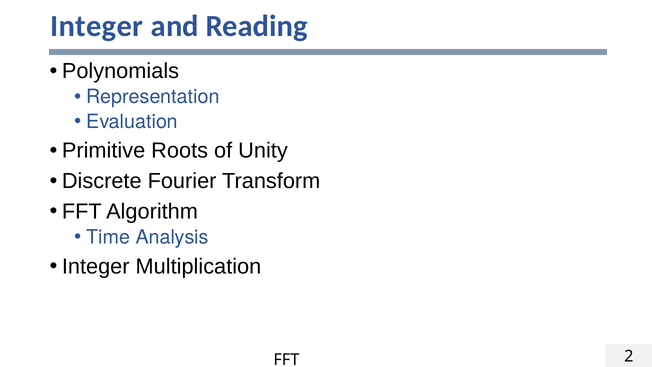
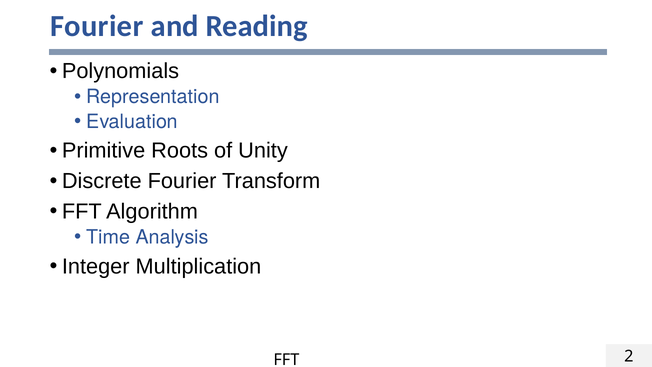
Integer: Integer -> Fourier (97, 26)
